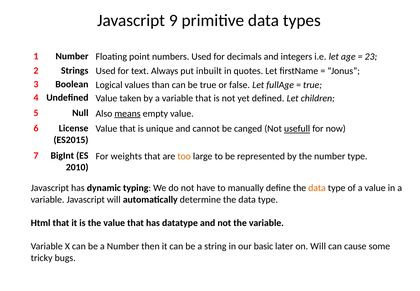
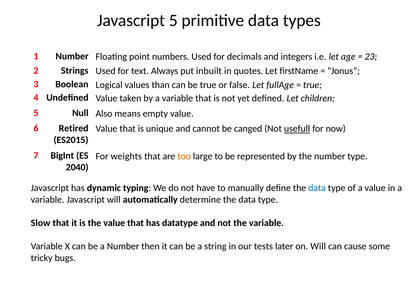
Javascript 9: 9 -> 5 (173, 21)
means underline: present -> none (128, 113)
License: License -> Retired (74, 128)
2010: 2010 -> 2040 (77, 167)
data colour: orange -> blue (317, 188)
Html: Html -> Slow (41, 223)
basic: basic -> tests (263, 246)
